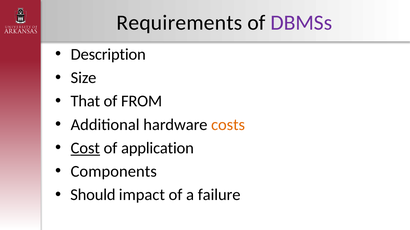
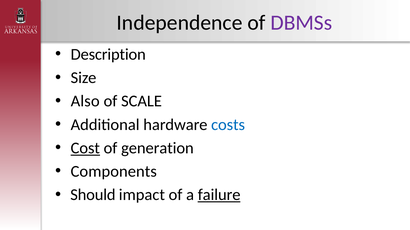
Requirements: Requirements -> Independence (180, 23)
That: That -> Also (85, 101)
FROM: FROM -> SCALE (142, 101)
costs colour: orange -> blue (228, 125)
application: application -> generation (157, 148)
failure underline: none -> present (219, 195)
